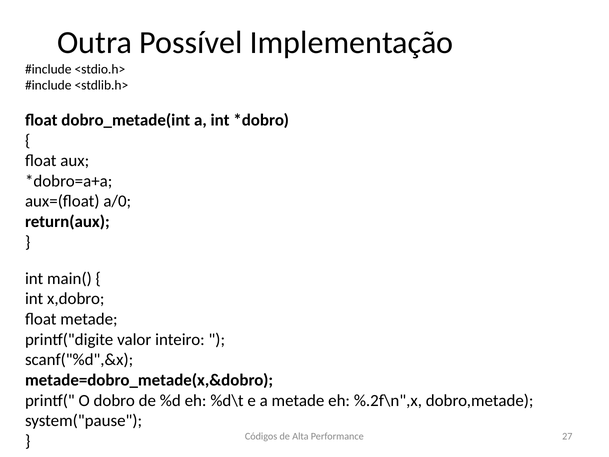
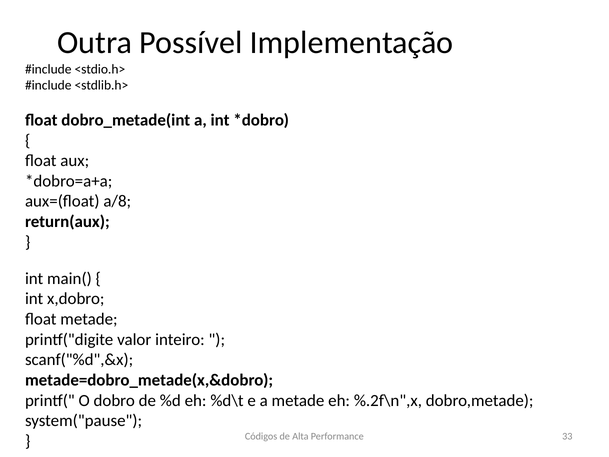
a/0: a/0 -> a/8 (117, 201)
27: 27 -> 33 (567, 436)
